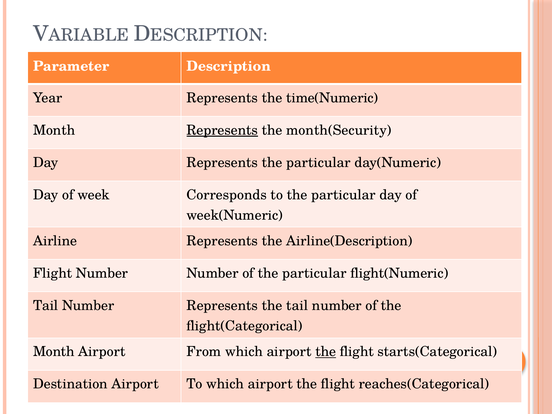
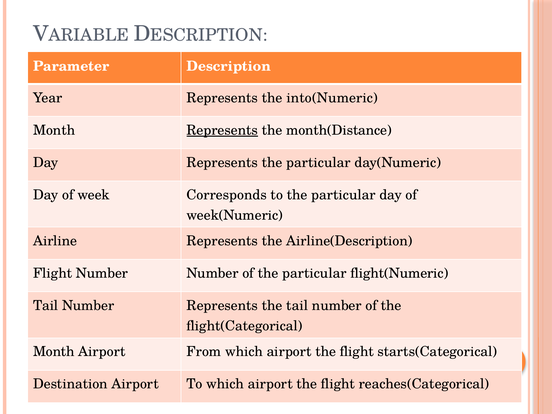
time(Numeric: time(Numeric -> into(Numeric (332, 98)
month(Security: month(Security -> month(Distance (339, 130)
the underline: present -> none (326, 352)
